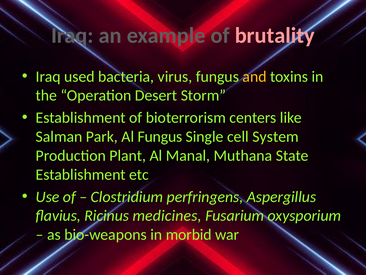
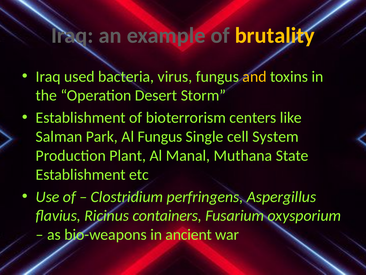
brutality colour: pink -> yellow (275, 35)
medicines: medicines -> containers (167, 215)
morbid: morbid -> ancient (189, 234)
